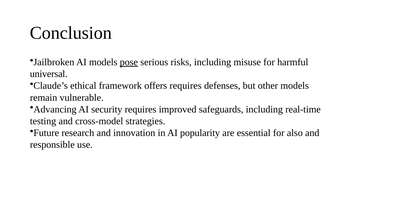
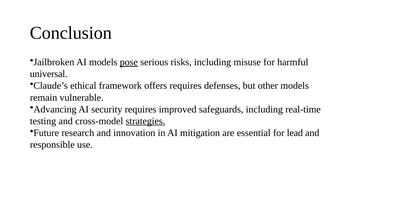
strategies underline: none -> present (145, 121)
popularity: popularity -> mitigation (200, 133)
also: also -> lead (295, 133)
